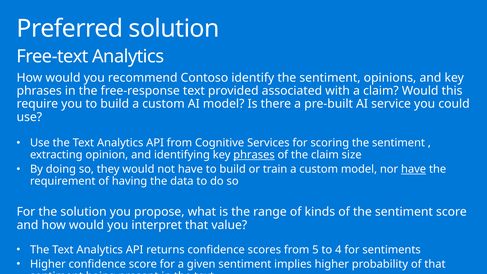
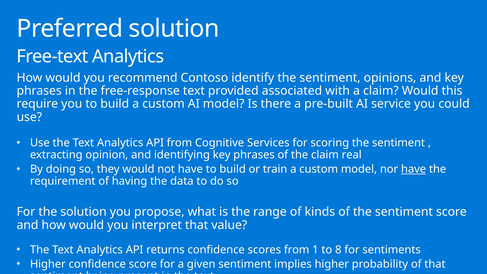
phrases underline: present -> none (254, 155)
size: size -> real (352, 155)
5: 5 -> 1 (315, 250)
4: 4 -> 8 (338, 250)
